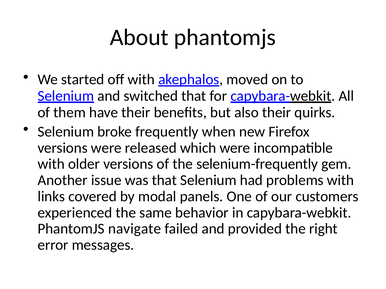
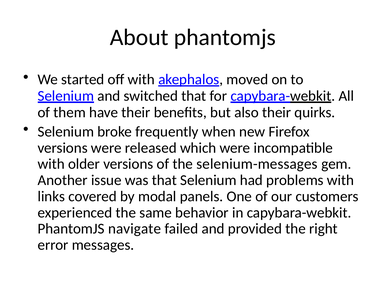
selenium-frequently: selenium-frequently -> selenium-messages (257, 164)
